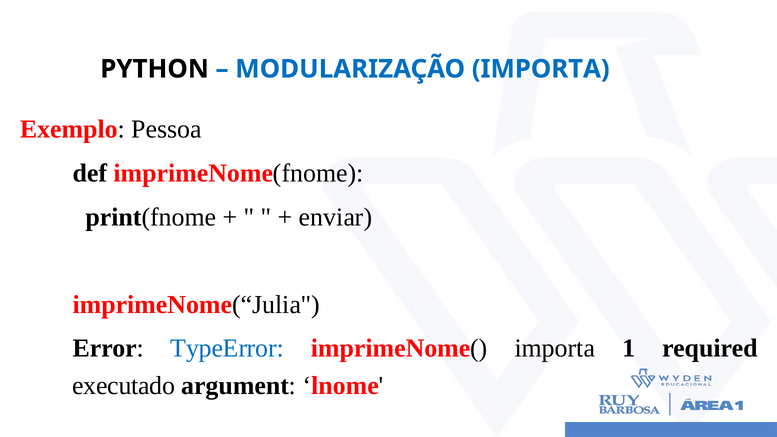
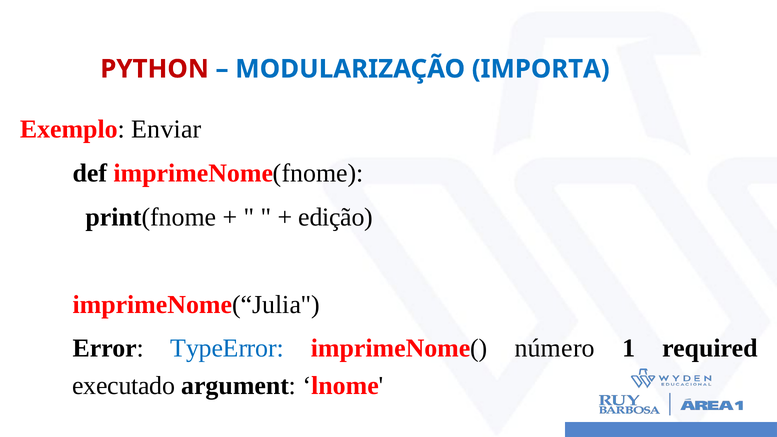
PYTHON colour: black -> red (155, 69)
Pessoa: Pessoa -> Enviar (166, 129)
enviar: enviar -> edição (336, 217)
imprimeNome( importa: importa -> número (555, 348)
